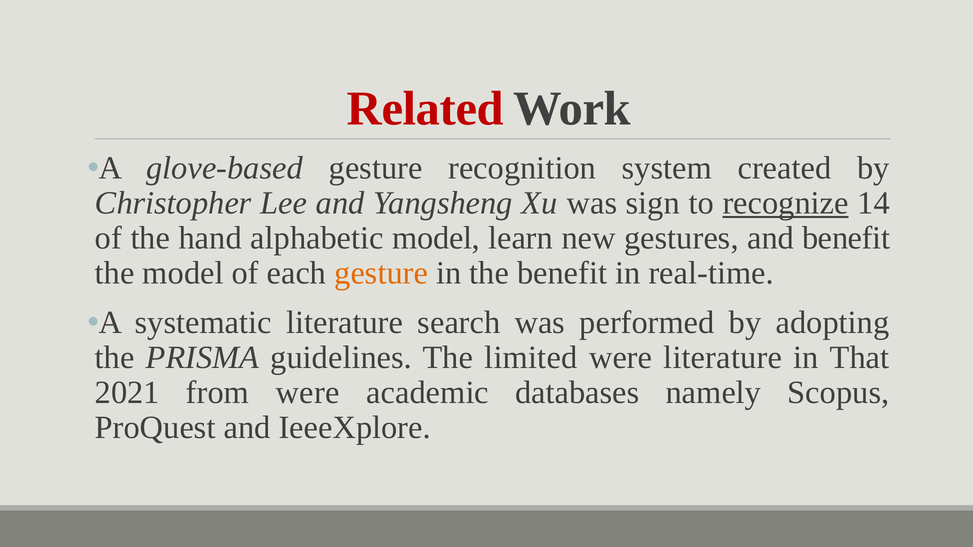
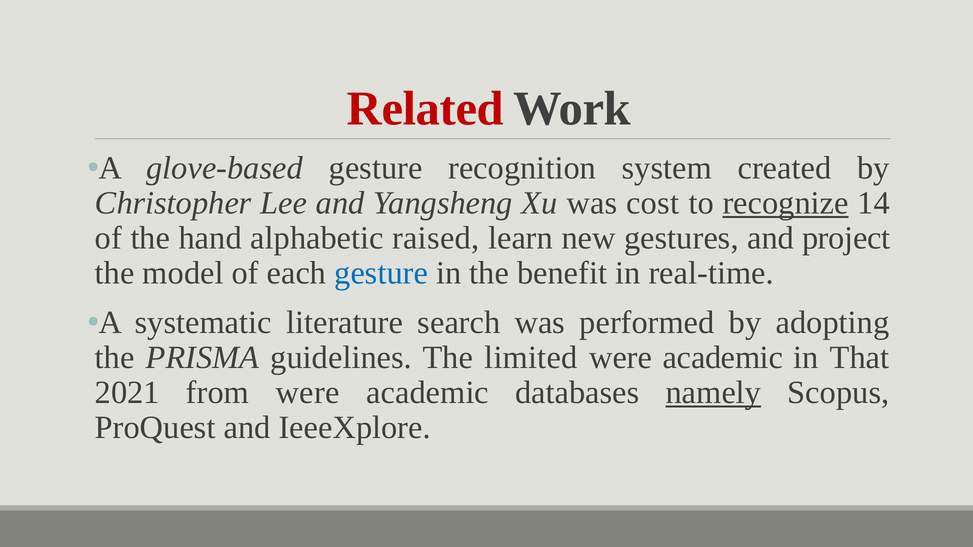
sign: sign -> cost (653, 203)
alphabetic model: model -> raised (436, 238)
and benefit: benefit -> project (846, 238)
gesture colour: orange -> blue (381, 273)
literature: literature -> academic (723, 358)
namely underline: none -> present (713, 393)
